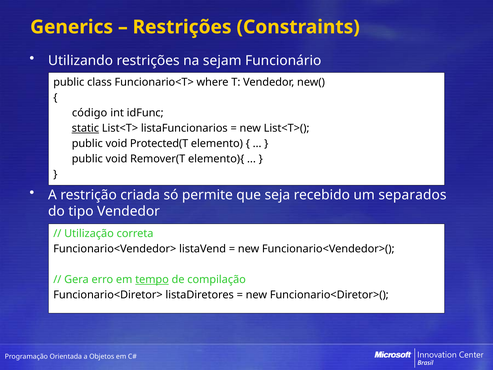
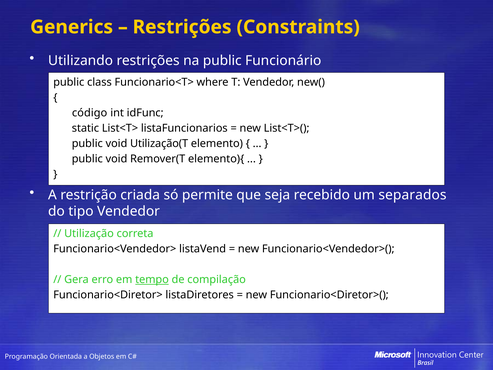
na sejam: sejam -> public (222, 61)
static underline: present -> none (85, 128)
Protected(T: Protected(T -> Utilização(T (159, 143)
